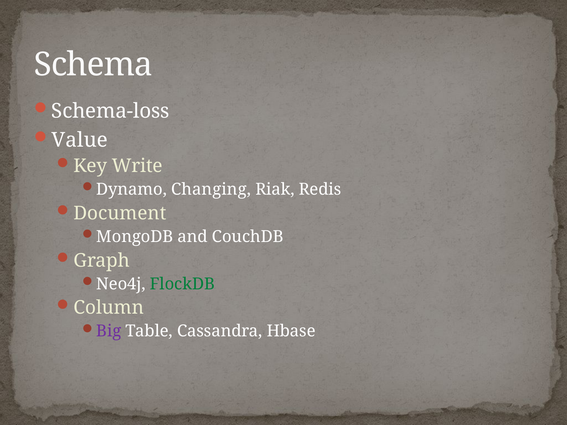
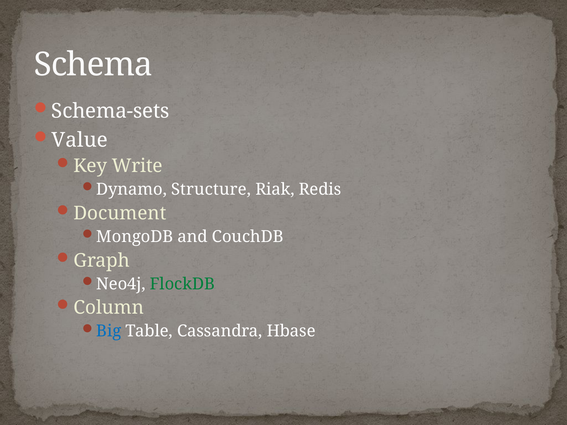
Schema-loss: Schema-loss -> Schema-sets (110, 111)
Changing: Changing -> Structure (211, 190)
Big colour: purple -> blue (109, 331)
